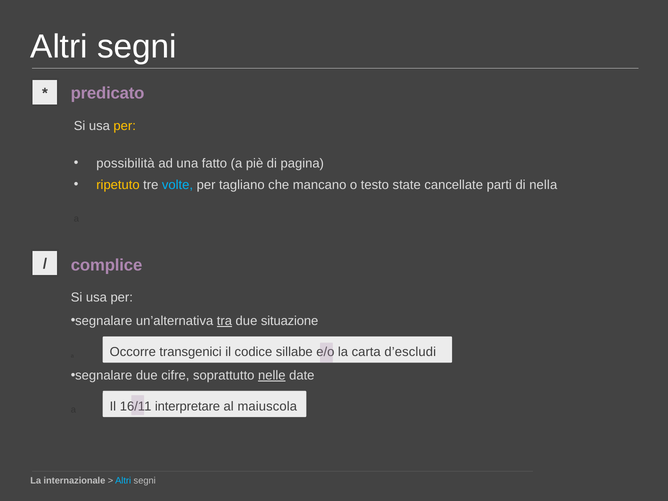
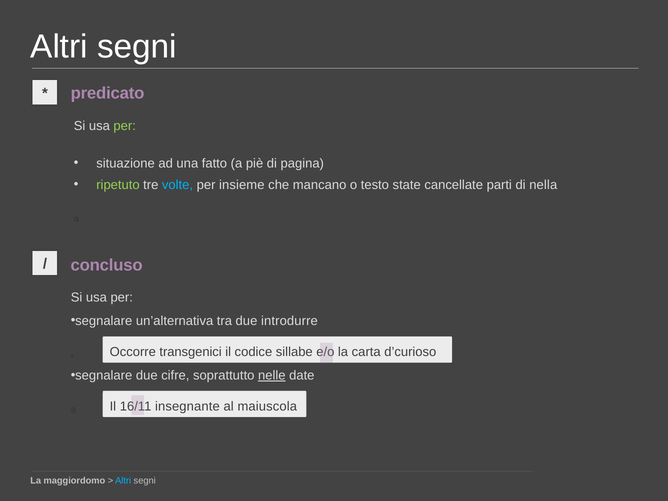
per colour: yellow -> light green (125, 126)
possibilità: possibilità -> situazione (126, 163)
ripetuto colour: yellow -> light green (118, 185)
tagliano: tagliano -> insieme (242, 185)
complice: complice -> concluso (107, 265)
tra underline: present -> none (224, 321)
situazione: situazione -> introdurre (289, 321)
d’escludi: d’escludi -> d’curioso (410, 352)
interpretare: interpretare -> insegnante (187, 406)
internazionale: internazionale -> maggiordomo (74, 481)
